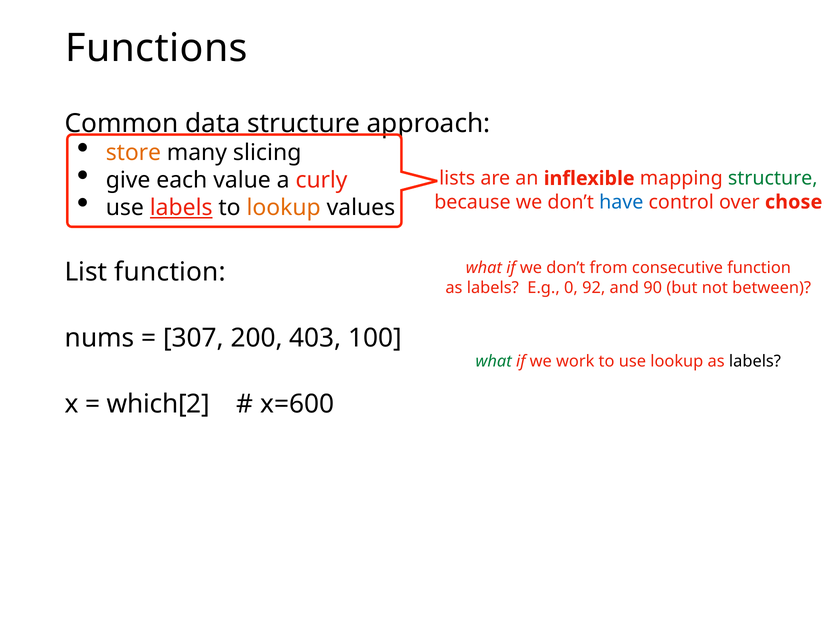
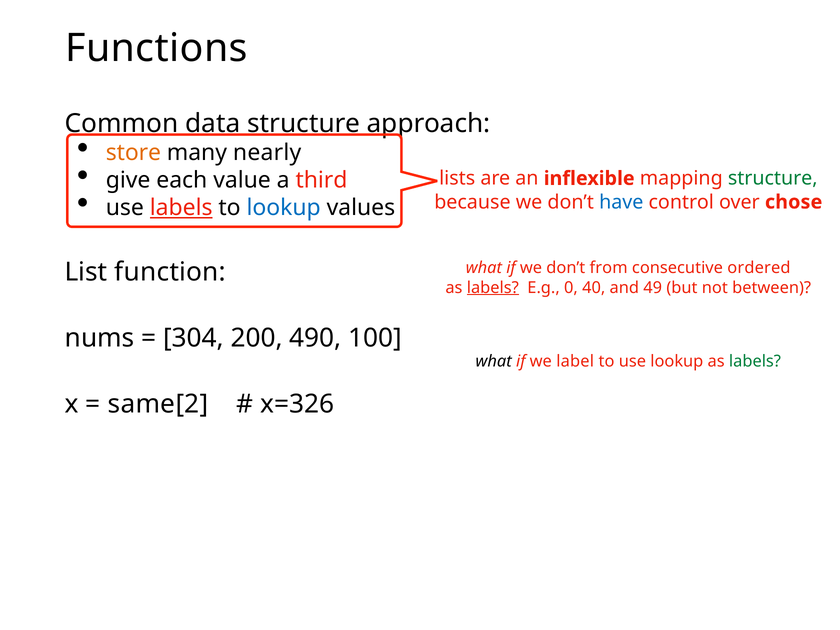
slicing: slicing -> nearly (267, 153)
curly: curly -> third (322, 180)
lookup colour: orange -> blue (284, 208)
consecutive function: function -> ordered (759, 268)
labels underline: none -> present (493, 288)
92: 92 -> 40 (594, 288)
90: 90 -> 49 (653, 288)
307: 307 -> 304 (193, 338)
403: 403 -> 490 (315, 338)
what colour: green -> black (494, 361)
work: work -> label (575, 361)
labels colour: black -> green (755, 361)
which[2: which[2 -> same[2 (158, 404)
x=600: x=600 -> x=326 (297, 404)
